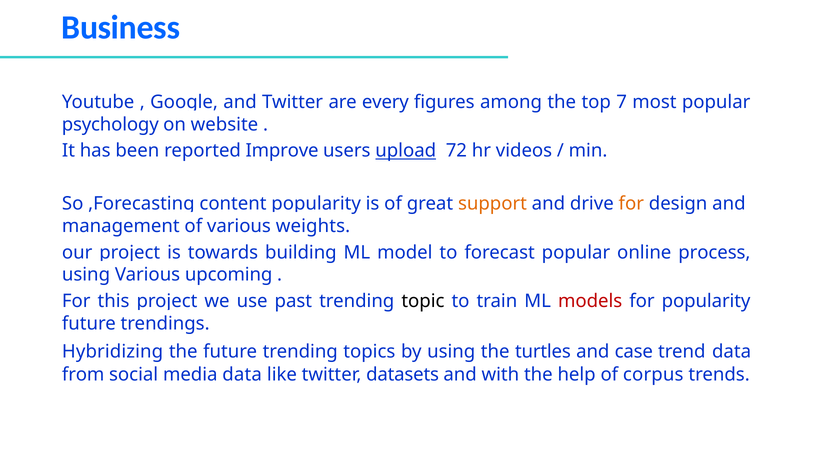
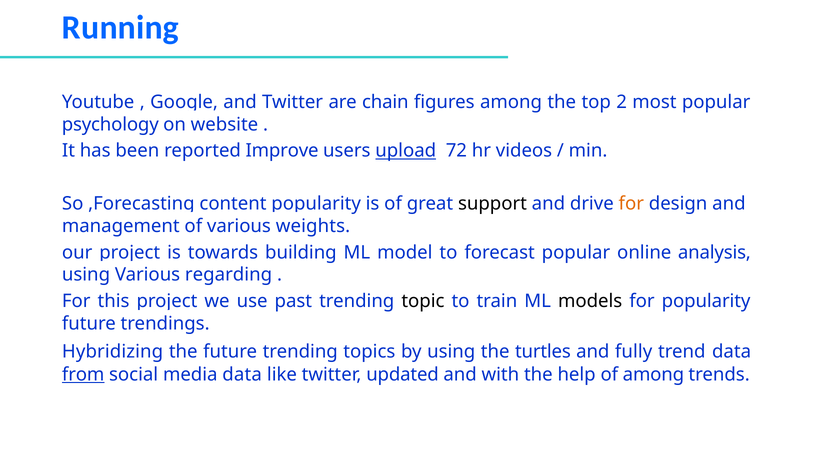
Business: Business -> Running (120, 28)
every: every -> chain (385, 102)
7: 7 -> 2 (622, 102)
support colour: orange -> black (492, 203)
process: process -> analysis (714, 252)
upcoming: upcoming -> regarding (229, 274)
models colour: red -> black (590, 301)
case: case -> fully (634, 351)
from underline: none -> present (83, 374)
datasets: datasets -> updated (403, 374)
of corpus: corpus -> among (653, 374)
